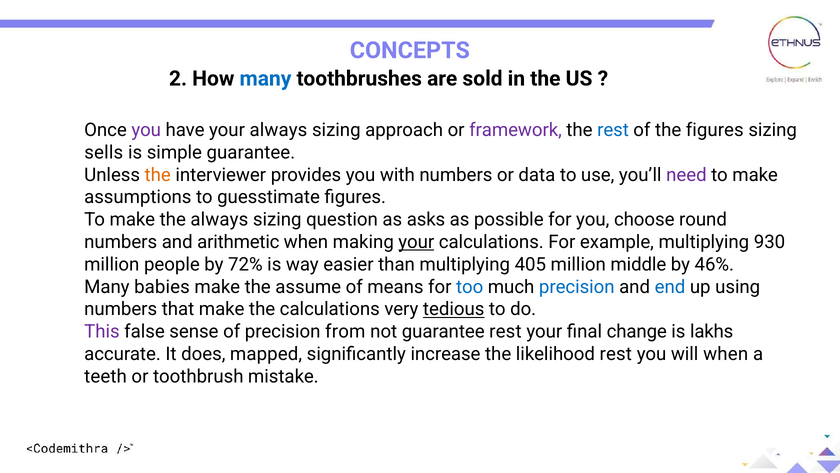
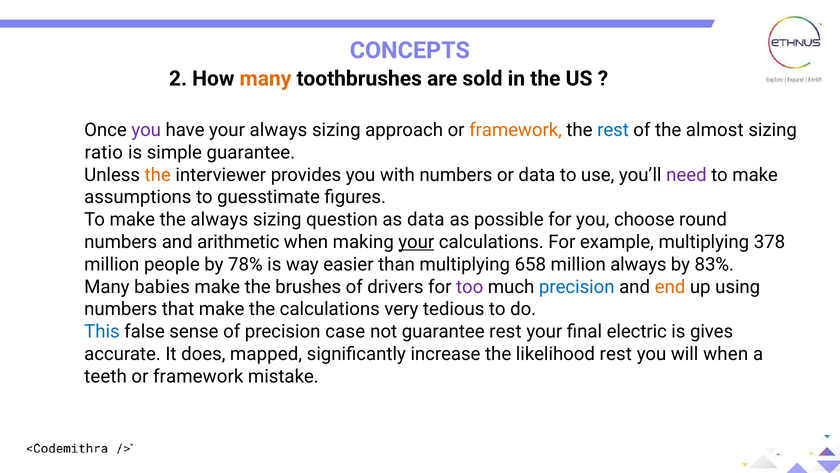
many colour: blue -> orange (265, 78)
framework colour: purple -> orange (515, 130)
the figures: figures -> almost (715, 130)
sells: sells -> ratio (104, 152)
as asks: asks -> data (426, 219)
930: 930 -> 378 (770, 242)
72%: 72% -> 78% (245, 264)
405: 405 -> 658 (530, 264)
million middle: middle -> always (638, 264)
46%: 46% -> 83% (714, 264)
assume: assume -> brushes (308, 287)
means: means -> drivers (395, 287)
too colour: blue -> purple (470, 287)
end colour: blue -> orange (670, 287)
tedious underline: present -> none (454, 309)
This colour: purple -> blue (102, 331)
from: from -> case (345, 331)
change: change -> electric (637, 331)
lakhs: lakhs -> gives (712, 331)
toothbrush: toothbrush -> framework (198, 376)
